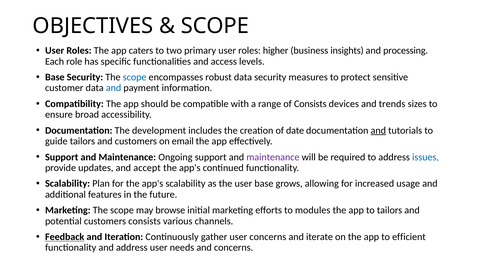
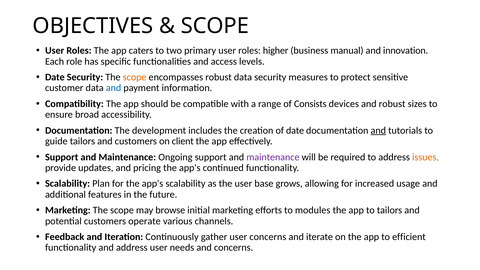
insights: insights -> manual (347, 51)
processing: processing -> innovation (406, 51)
Base: Base -> Date (55, 77)
scope colour: blue -> orange (135, 77)
and trends: trends -> robust (392, 104)
email: email -> client (183, 141)
issues colour: blue -> orange (426, 157)
accept: accept -> pricing (147, 168)
customers consists: consists -> operate (145, 221)
Feedback underline: present -> none (65, 237)
